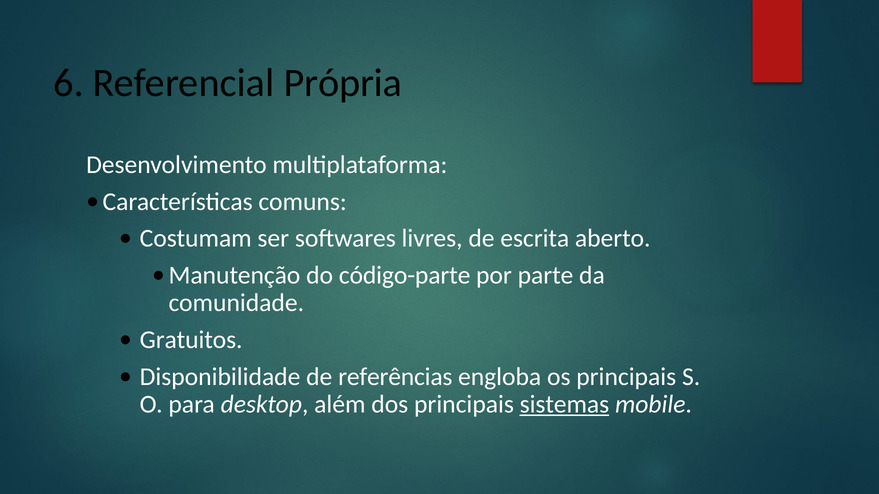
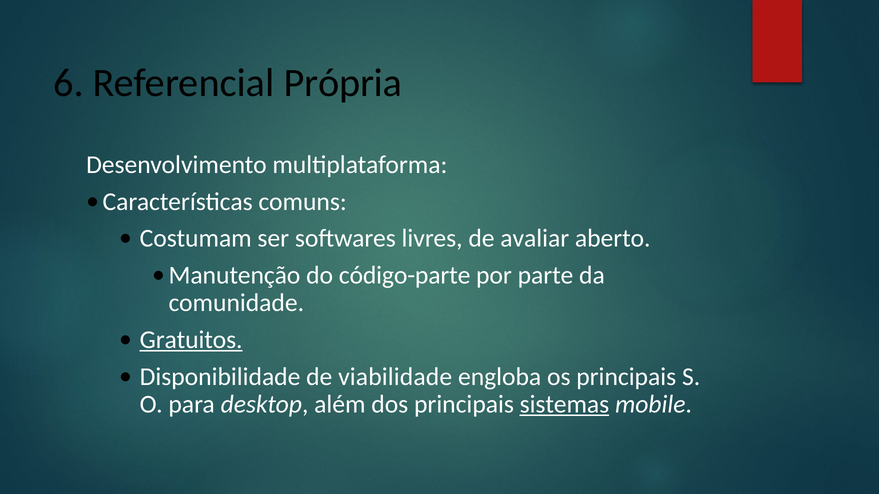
escrita: escrita -> avaliar (535, 239)
Gratuitos underline: none -> present (191, 340)
referências: referências -> viabilidade (395, 377)
